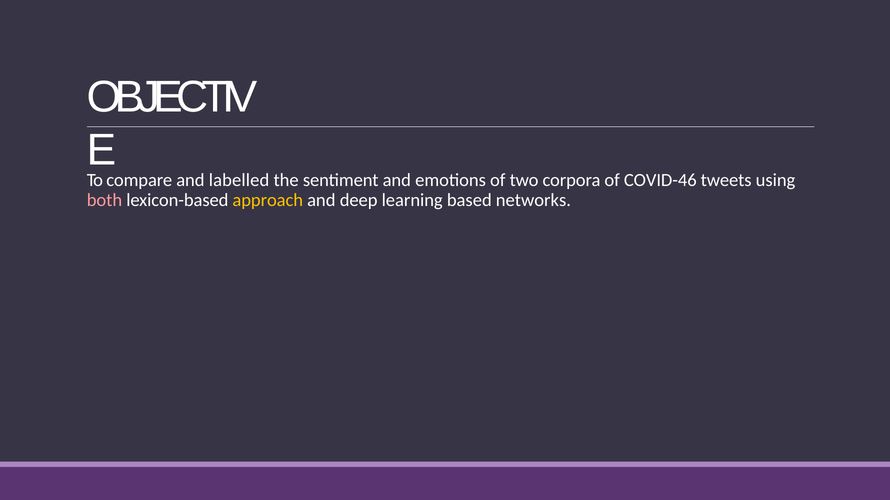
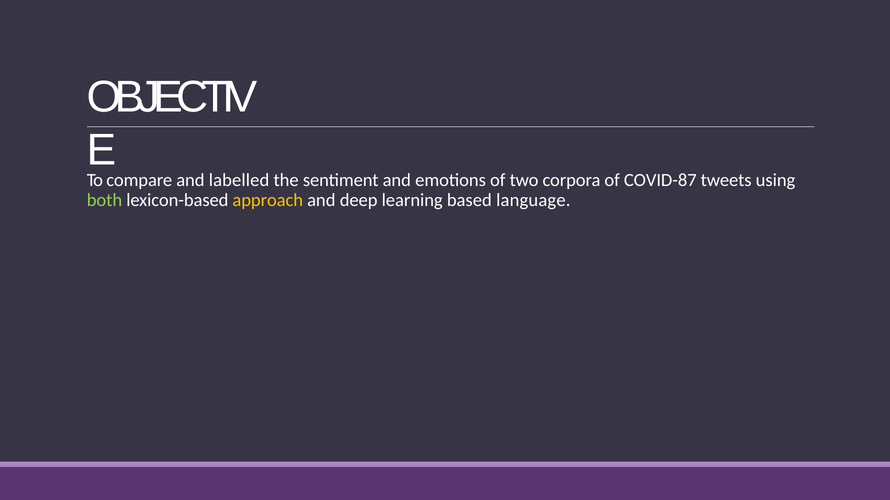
COVID-46: COVID-46 -> COVID-87 (660, 180)
both colour: pink -> light green (104, 200)
networks: networks -> language (533, 200)
